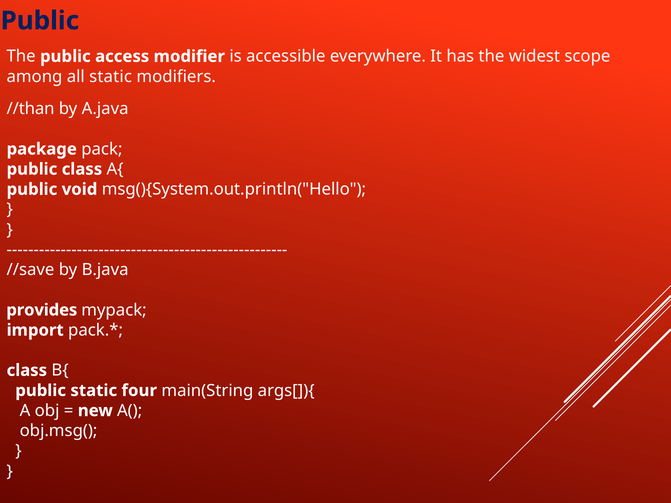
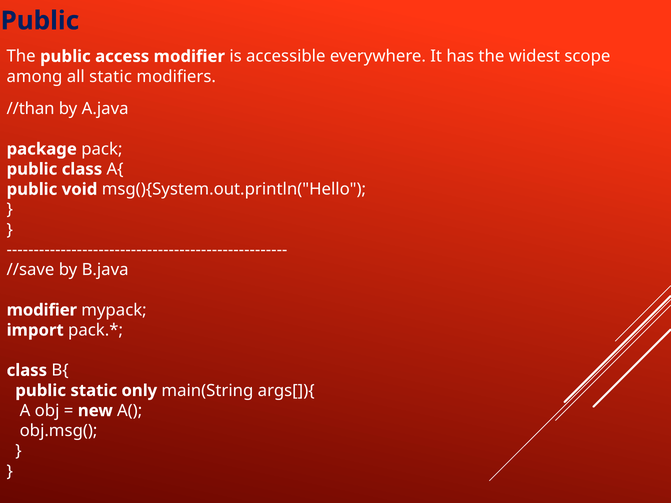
provides: provides -> modifier (42, 310)
four: four -> only (139, 391)
